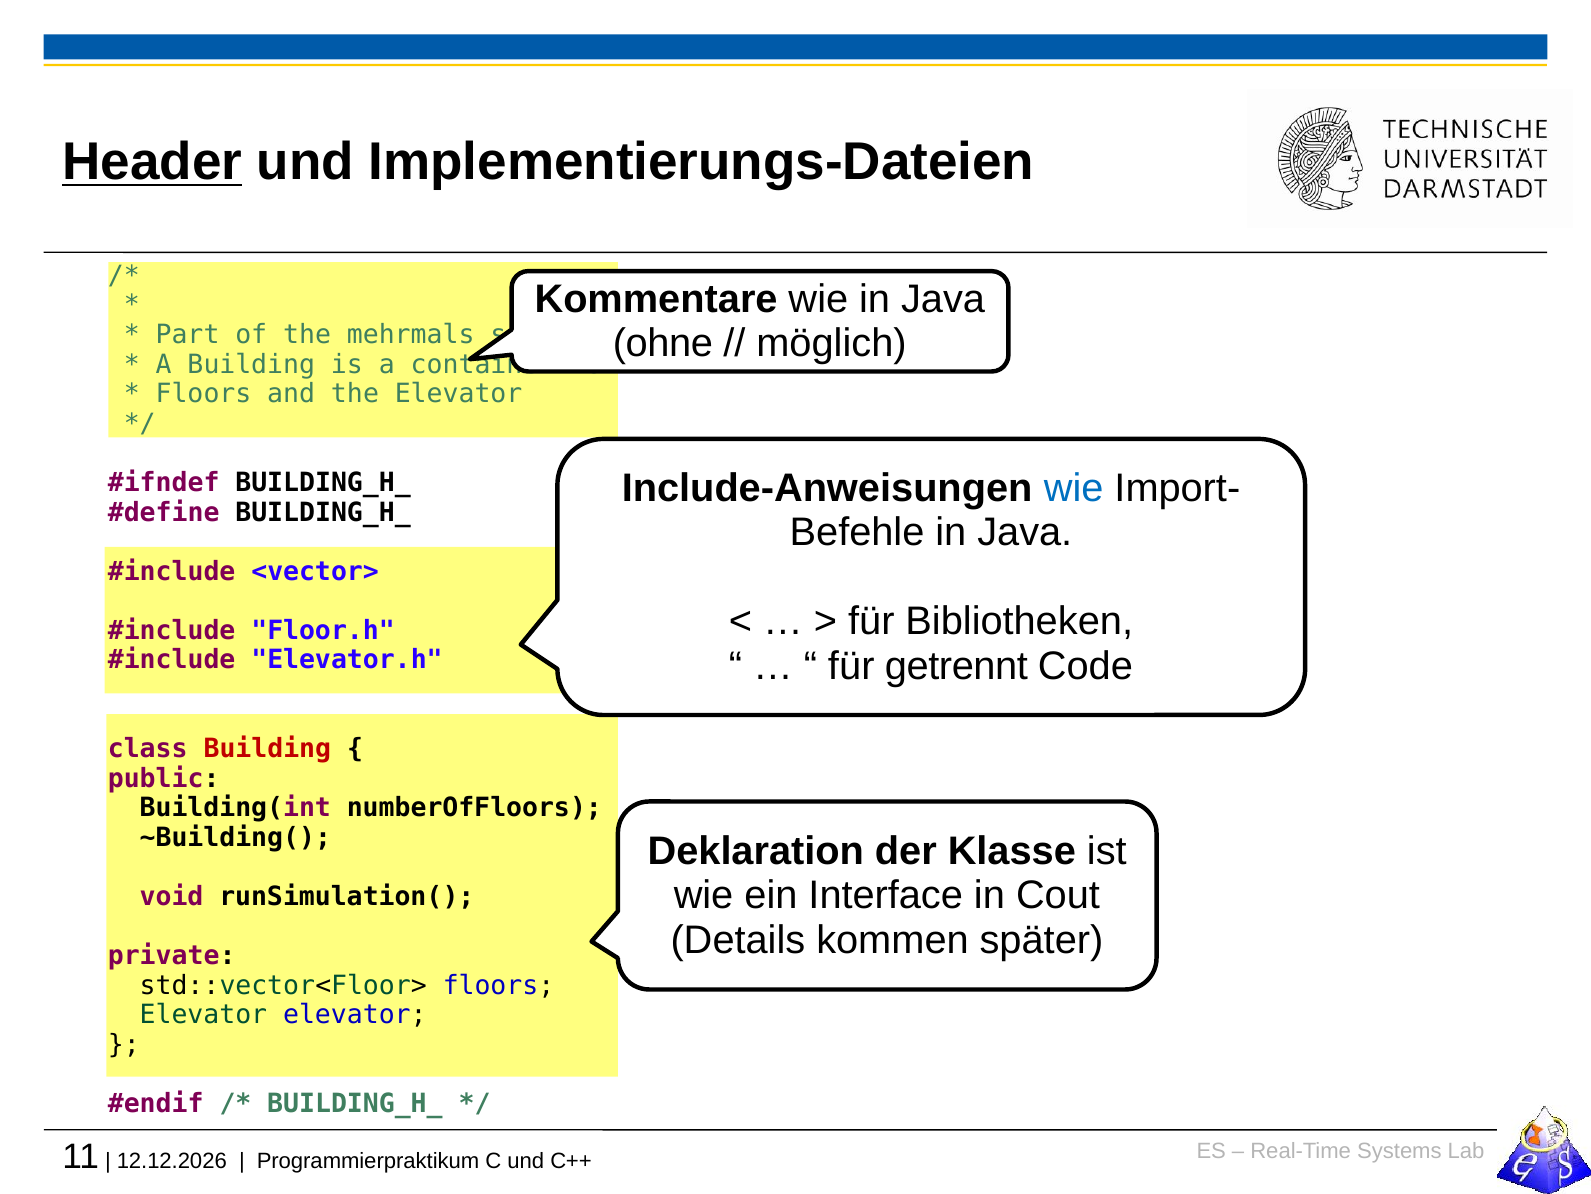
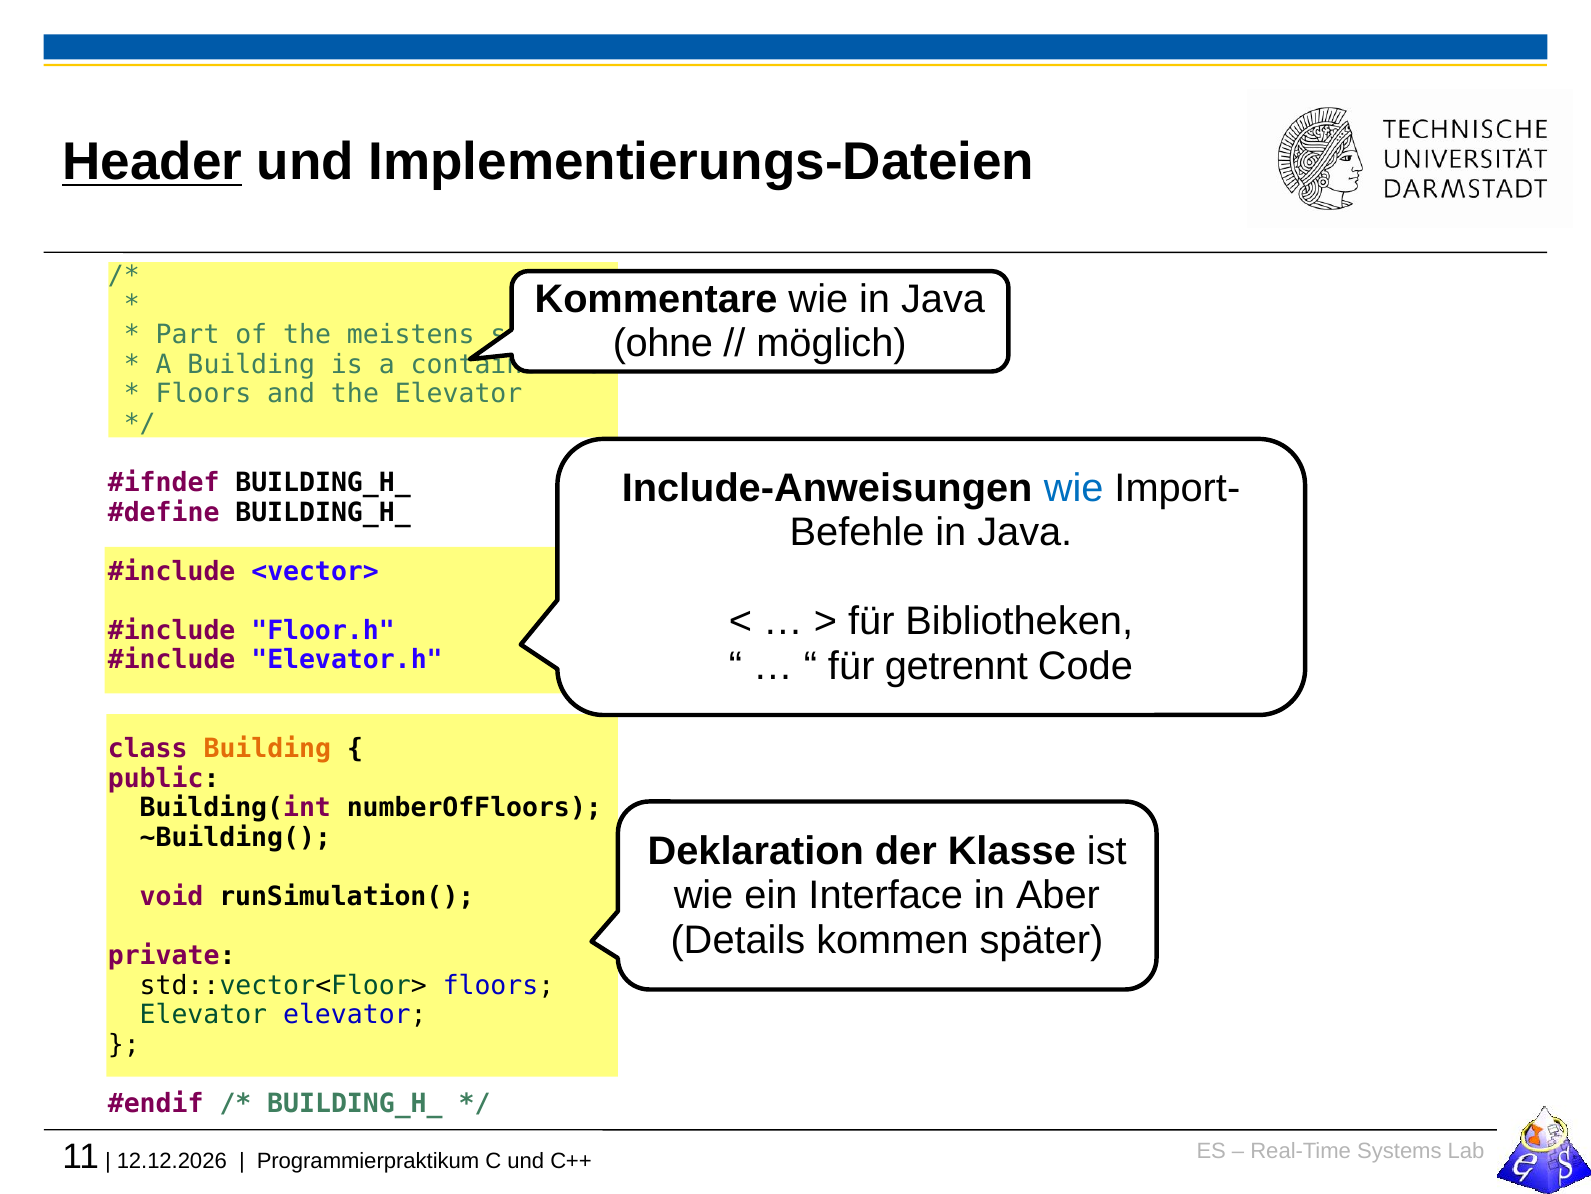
mehrmals: mehrmals -> meistens (411, 335)
Building colour: red -> orange (267, 748)
Cout: Cout -> Aber (1058, 895)
